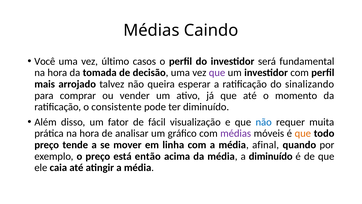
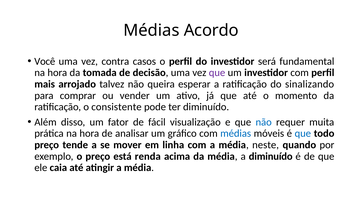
Caindo: Caindo -> Acordo (211, 30)
último: último -> contra (115, 61)
médias colour: purple -> blue (236, 133)
que colour: orange -> blue (303, 133)
afinal: afinal -> neste (266, 145)
então: então -> renda (148, 156)
